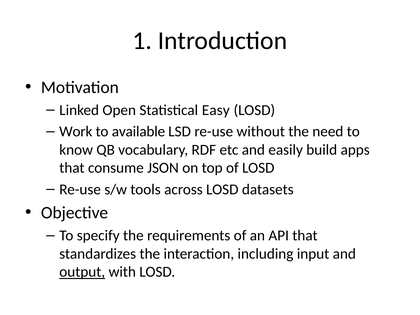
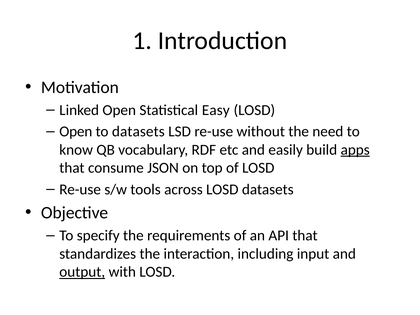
Work: Work -> Open (76, 131)
to available: available -> datasets (138, 131)
apps underline: none -> present (355, 150)
